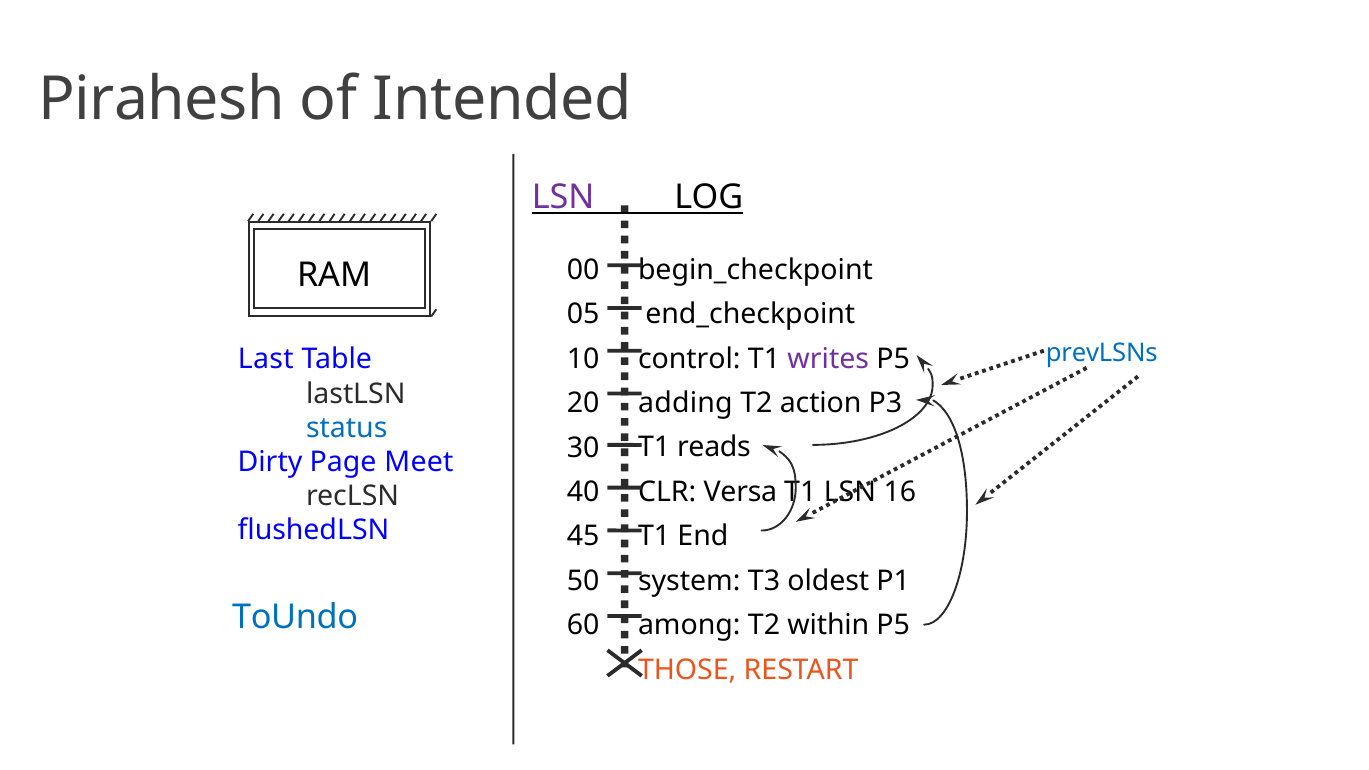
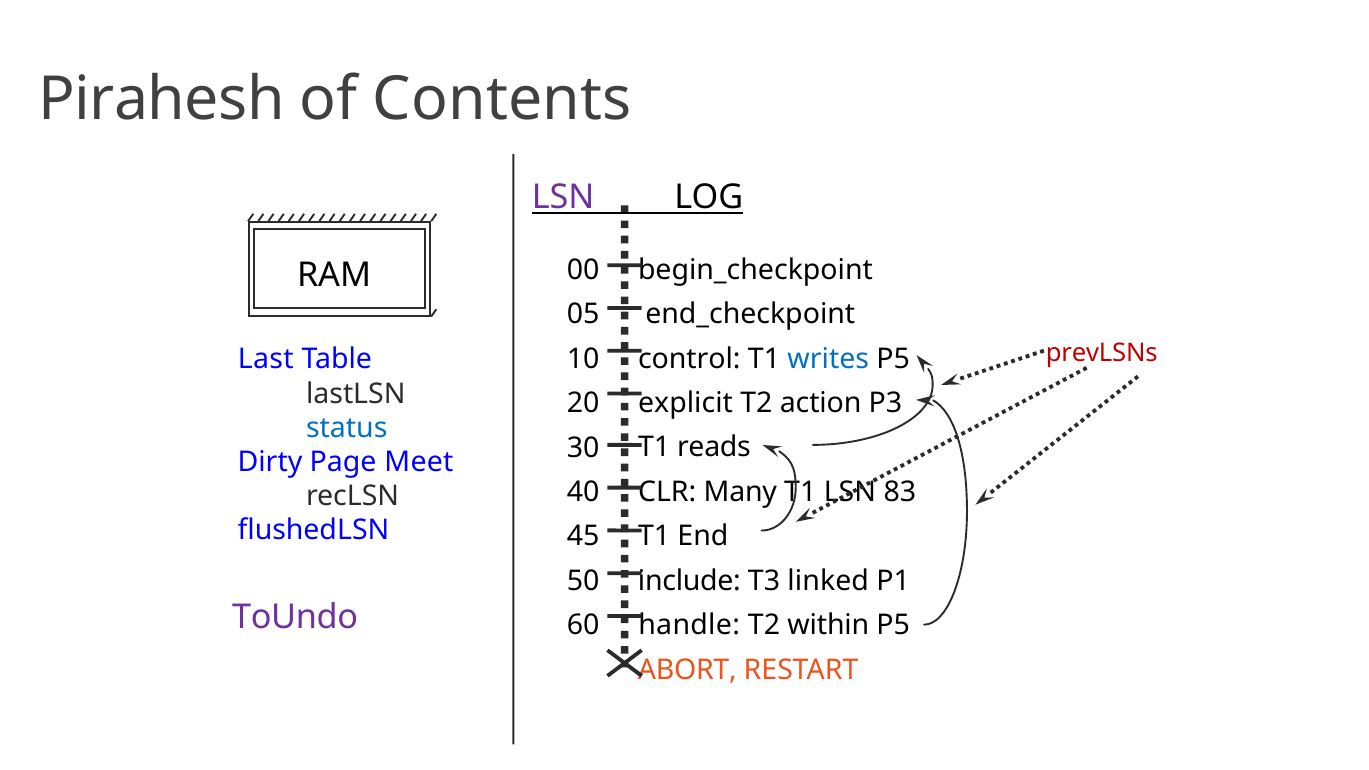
Intended: Intended -> Contents (502, 99)
prevLSNs colour: blue -> red (1102, 353)
writes colour: purple -> blue (828, 359)
adding: adding -> explicit (685, 403)
Versa: Versa -> Many (740, 492)
16: 16 -> 83 (900, 492)
system: system -> include (689, 581)
oldest: oldest -> linked (828, 581)
ToUndo colour: blue -> purple (295, 617)
among: among -> handle (689, 626)
THOSE: THOSE -> ABORT (687, 670)
